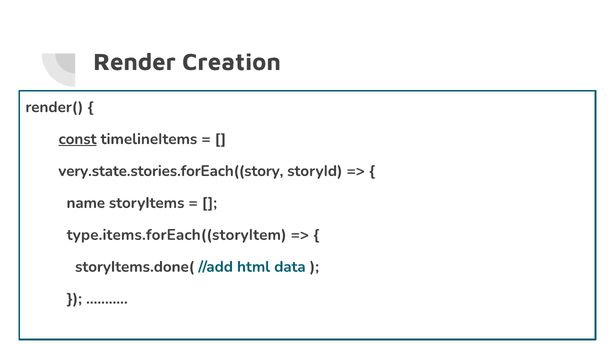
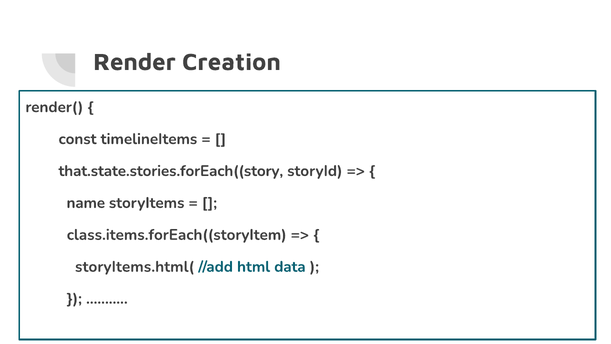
const underline: present -> none (77, 139)
very.state.stories.forEach((story: very.state.stories.forEach((story -> that.state.stories.forEach((story (171, 171)
type.items.forEach((storyItem: type.items.forEach((storyItem -> class.items.forEach((storyItem (177, 235)
storyItems.done(: storyItems.done( -> storyItems.html( (135, 266)
